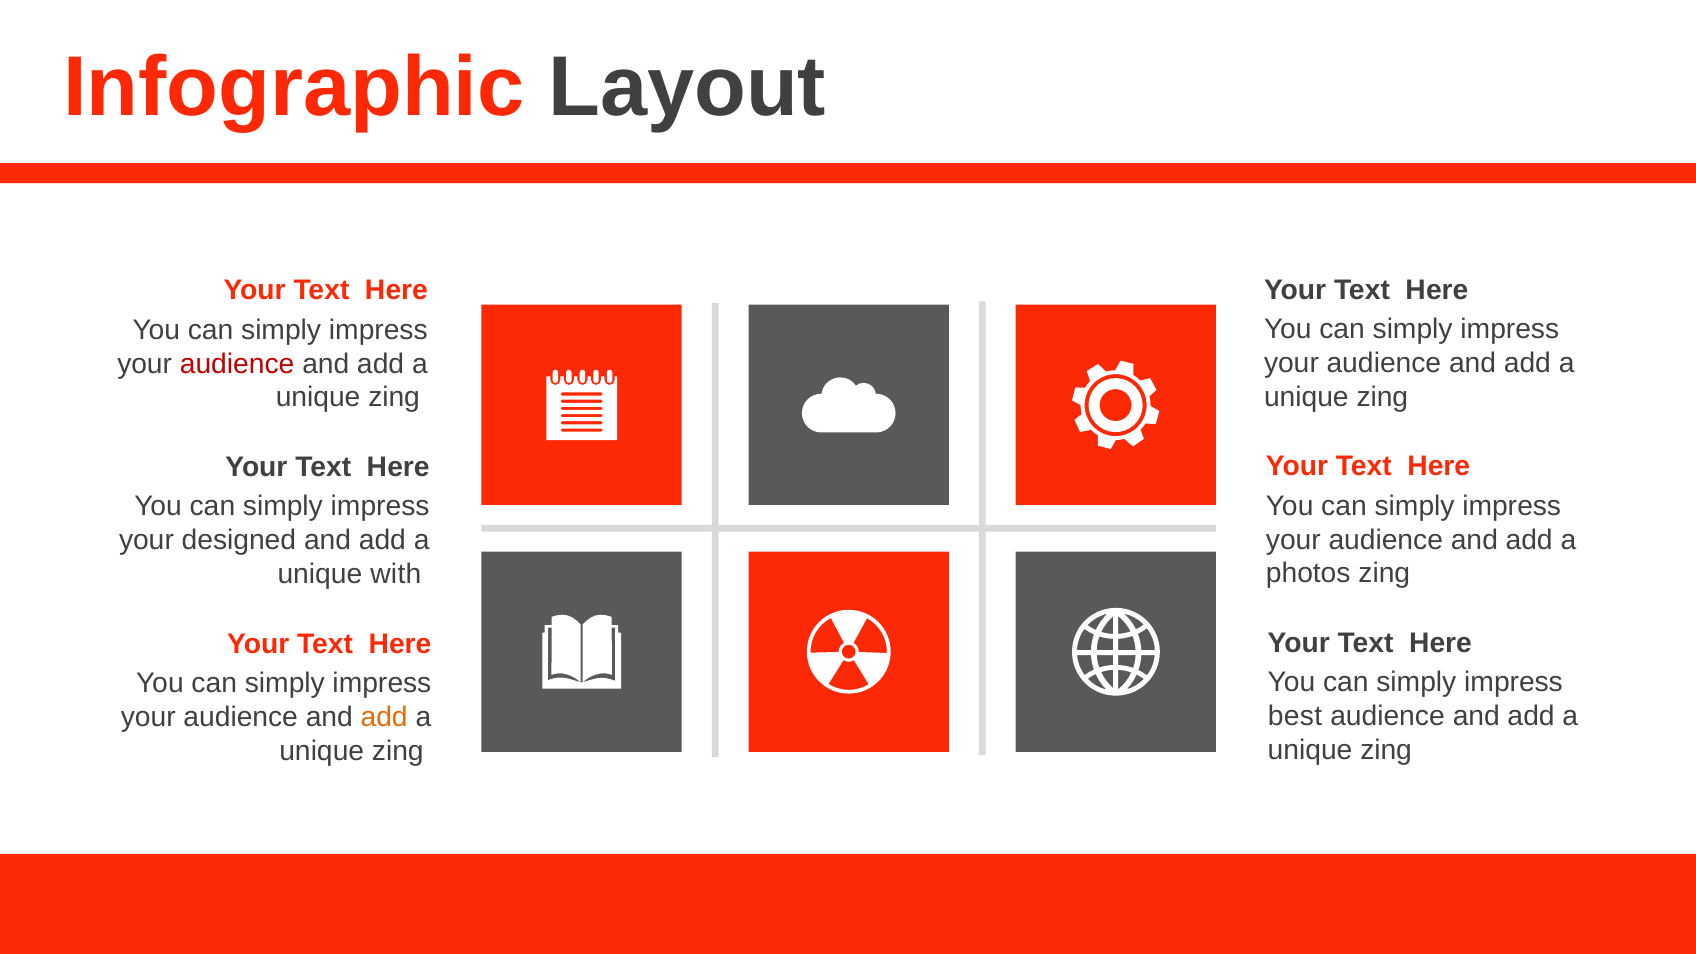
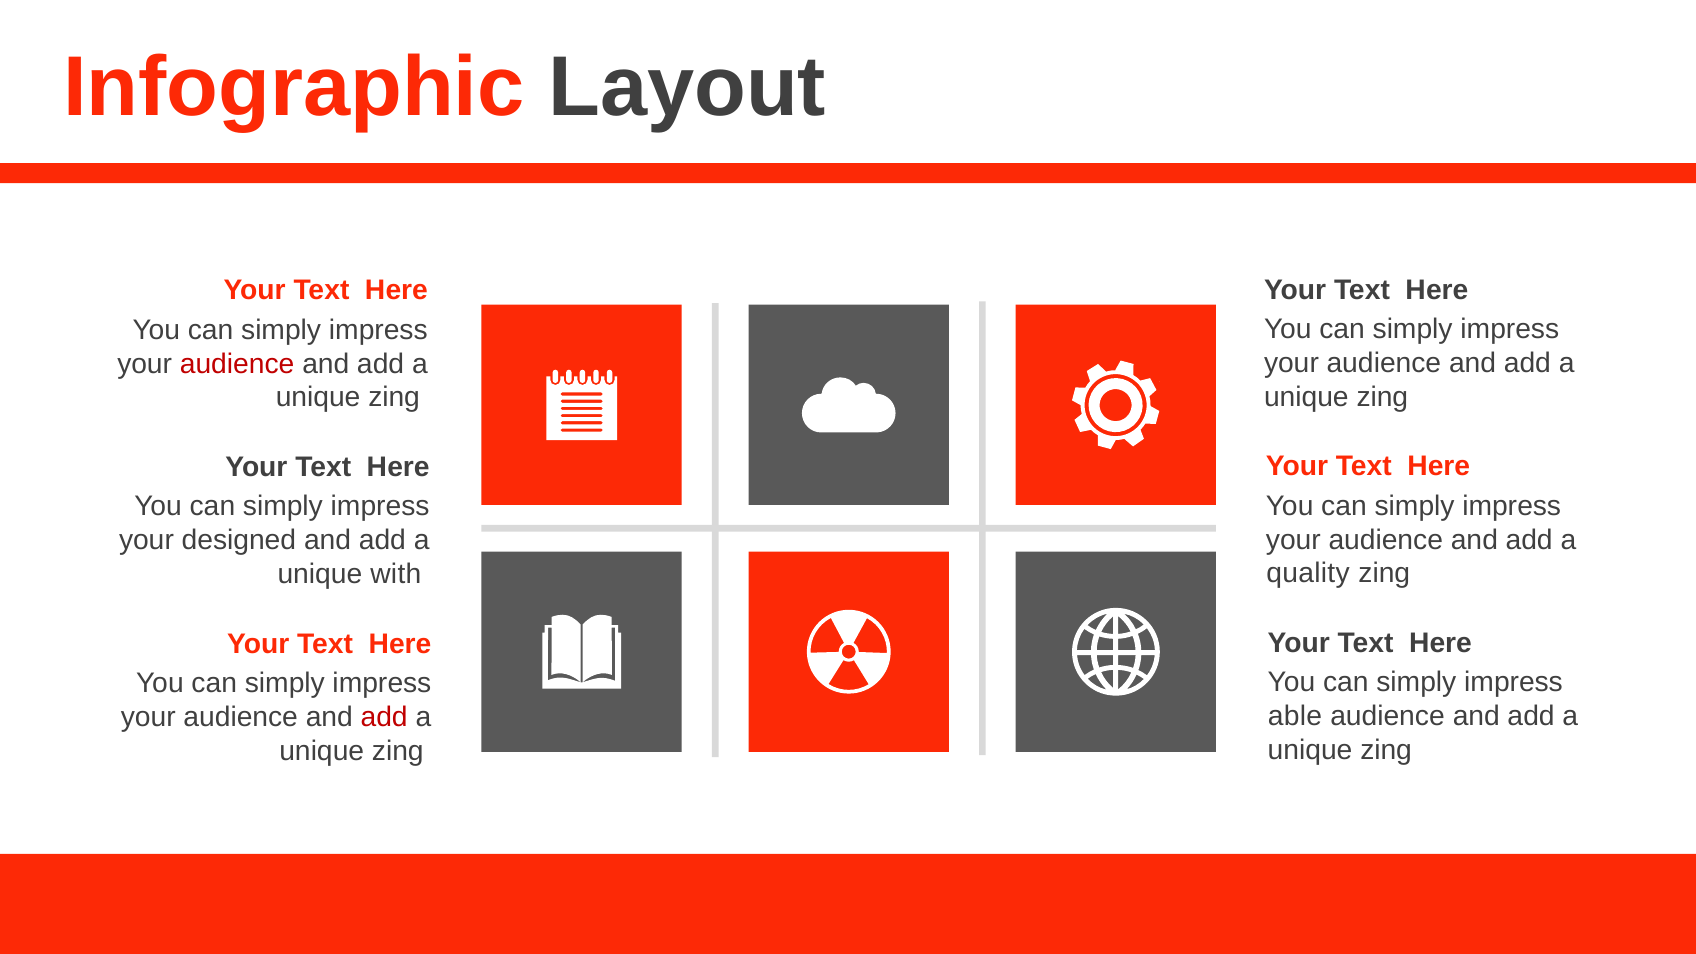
photos: photos -> quality (1308, 574)
best: best -> able (1295, 716)
add colour: orange -> red (384, 717)
